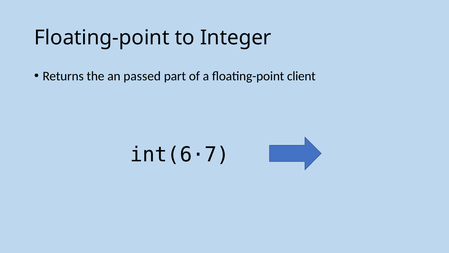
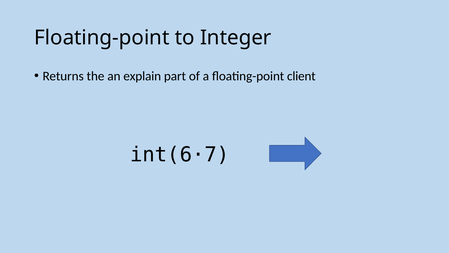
passed: passed -> explain (142, 76)
